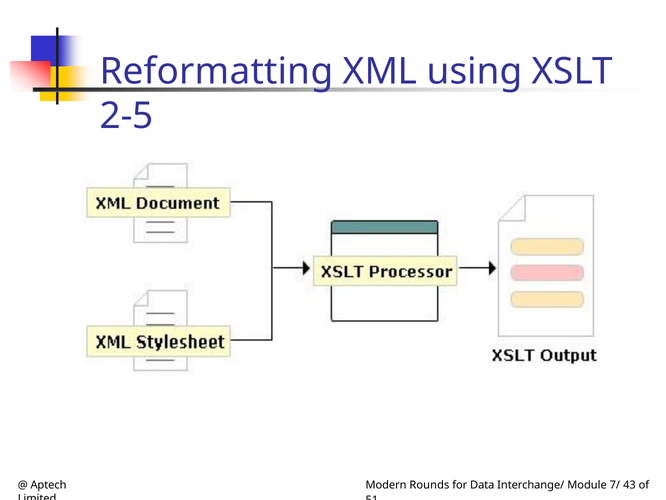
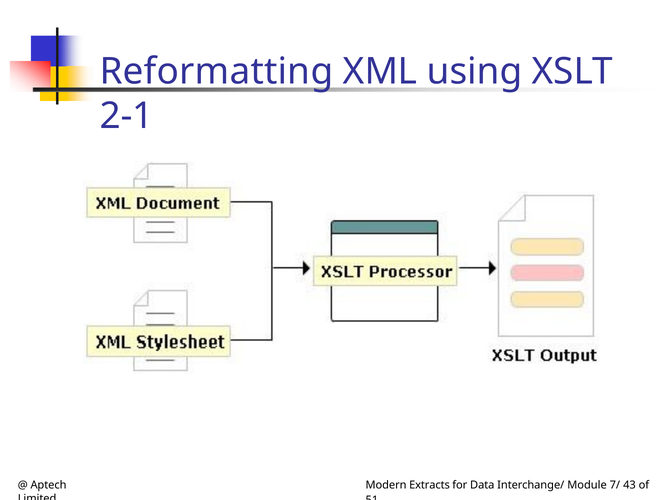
2-5: 2-5 -> 2-1 (126, 116)
Rounds: Rounds -> Extracts (430, 485)
